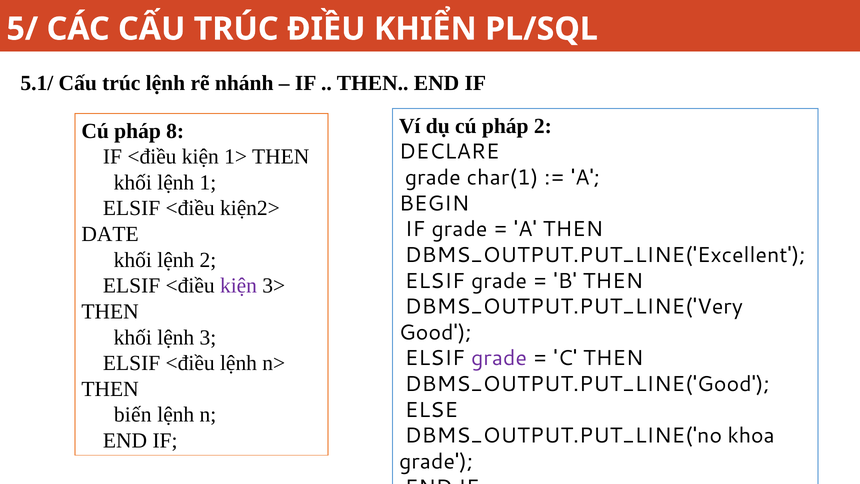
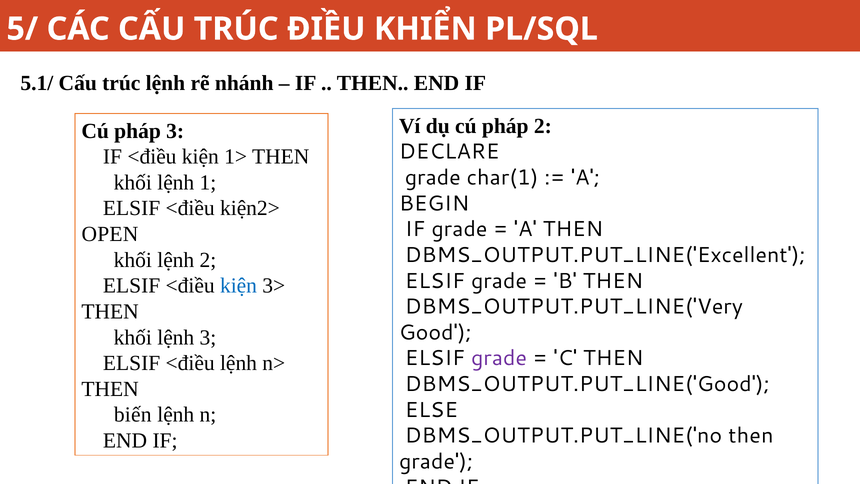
pháp 8: 8 -> 3 (175, 131)
DATE: DATE -> OPEN (110, 234)
kiện colour: purple -> blue (239, 286)
DBMS_OUTPUT.PUT_LINE('no khoa: khoa -> then (751, 436)
